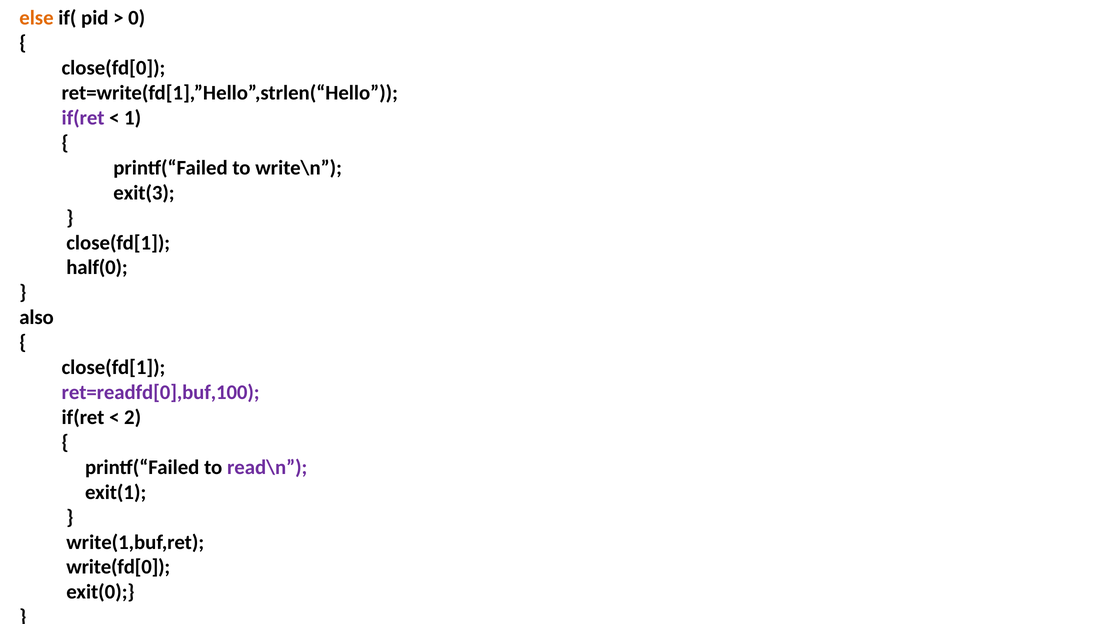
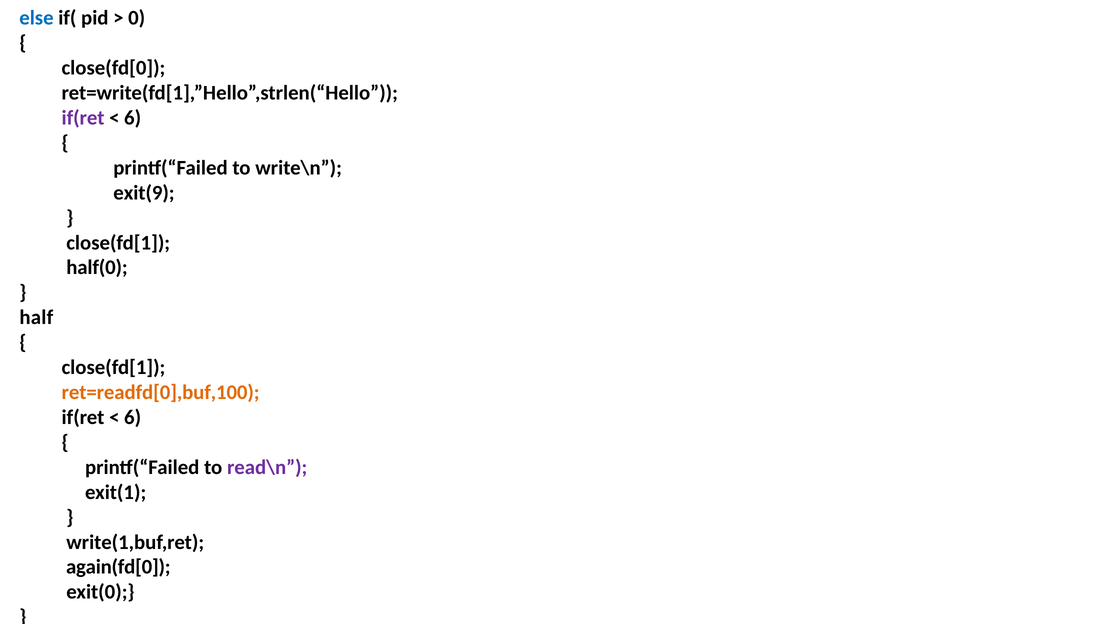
else colour: orange -> blue (36, 18)
1: 1 -> 6 (133, 118)
exit(3: exit(3 -> exit(9 (144, 193)
also: also -> half (36, 318)
ret=readfd[0],buf,100 colour: purple -> orange (161, 393)
2: 2 -> 6 (133, 418)
write(fd[0: write(fd[0 -> again(fd[0 (118, 567)
